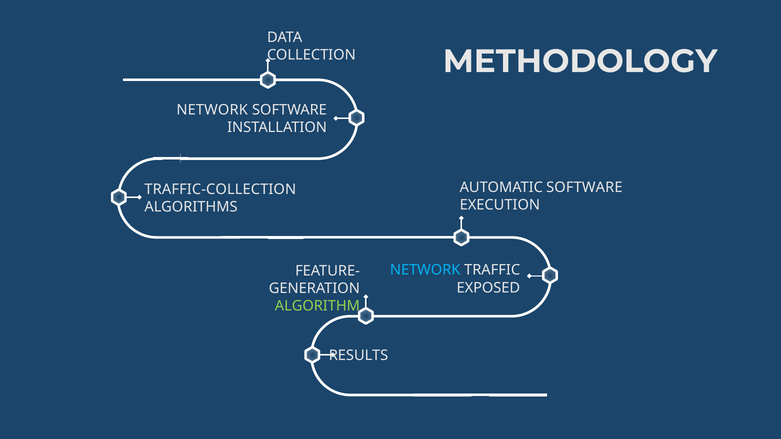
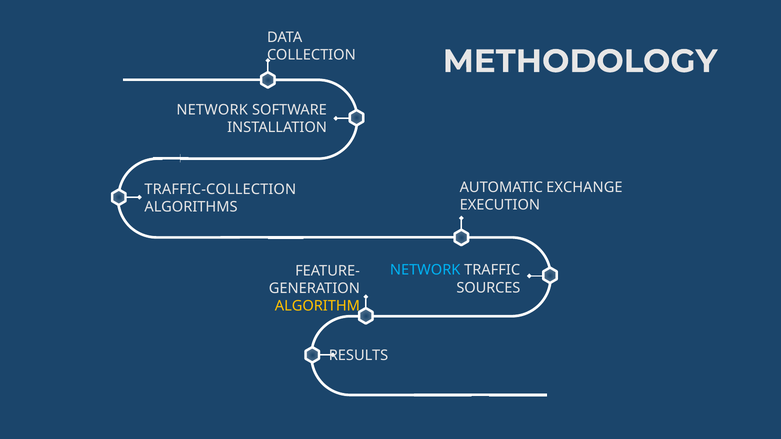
AUTOMATIC SOFTWARE: SOFTWARE -> EXCHANGE (584, 187)
EXPOSED: EXPOSED -> SOURCES (488, 288)
ALGORITHM colour: light green -> yellow (317, 306)
